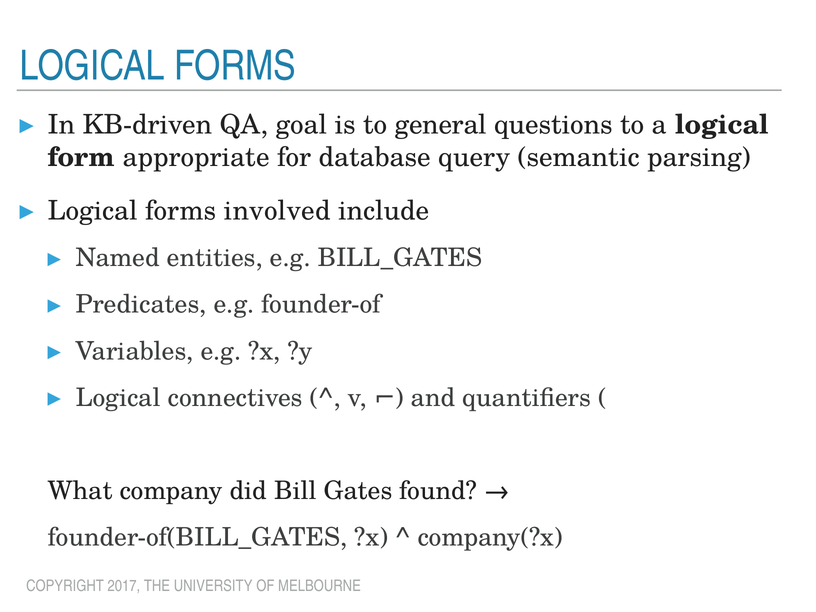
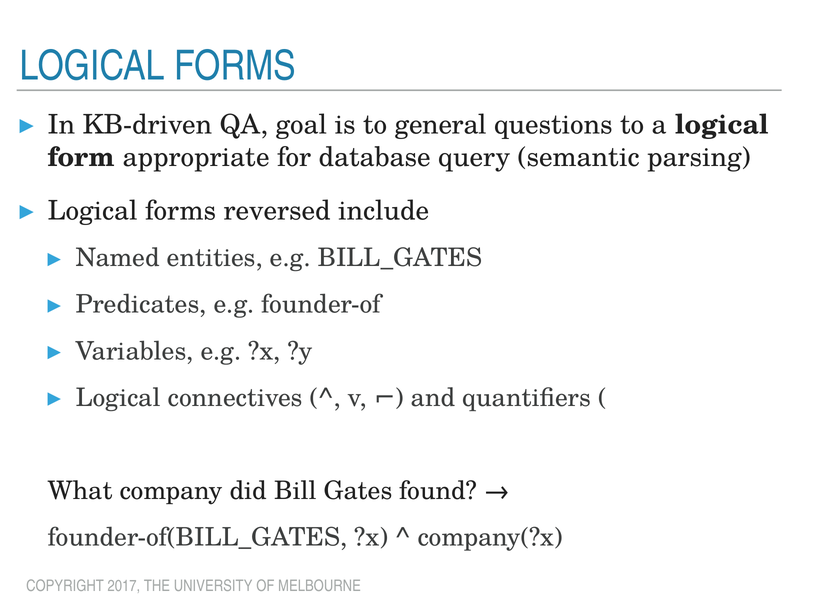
involved: involved -> reversed (277, 211)
